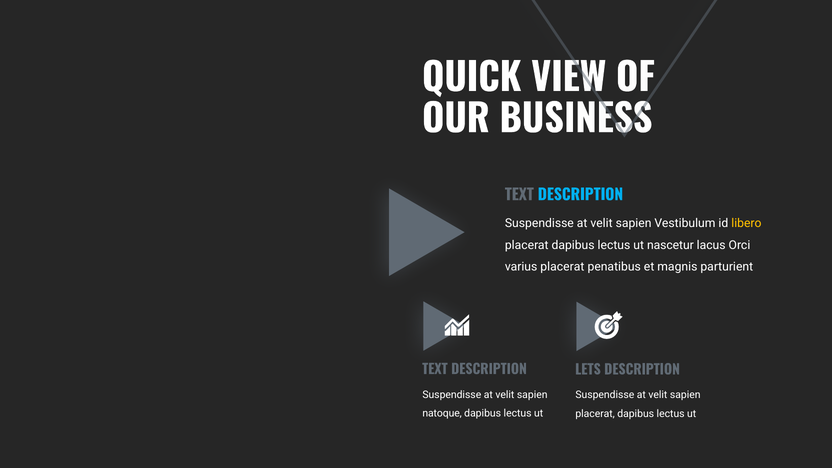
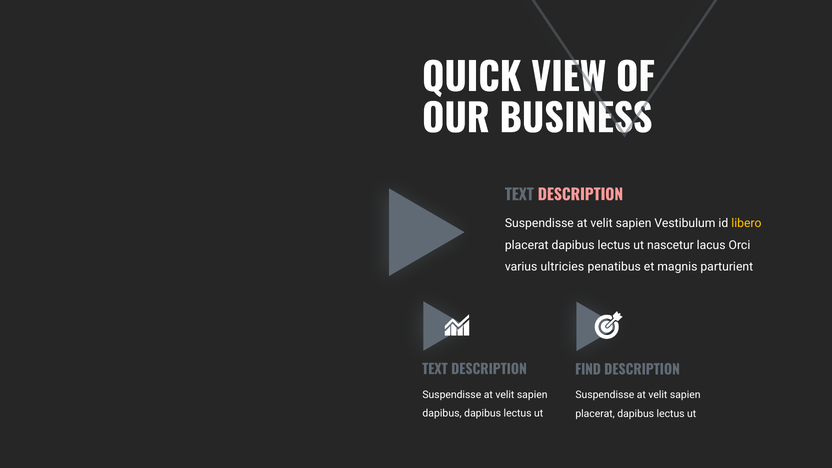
DESCRIPTION colour: light blue -> pink (580, 195)
varius placerat: placerat -> ultricies (562, 267)
LETS: LETS -> FIND (588, 370)
natoque: natoque -> dapibus (442, 413)
